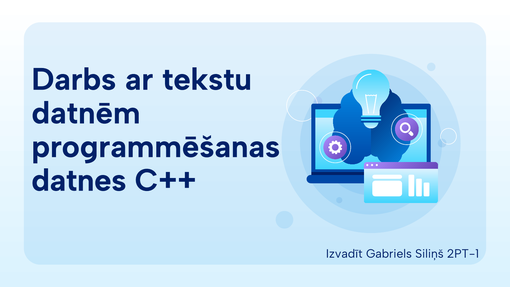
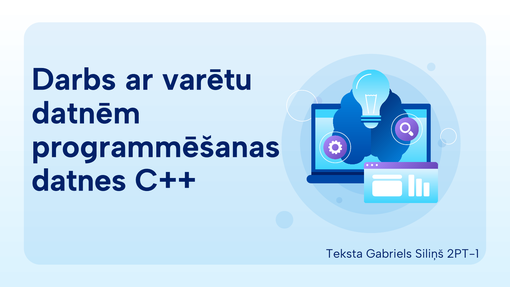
tekstu: tekstu -> varētu (207, 79)
Izvadīt: Izvadīt -> Teksta (344, 254)
